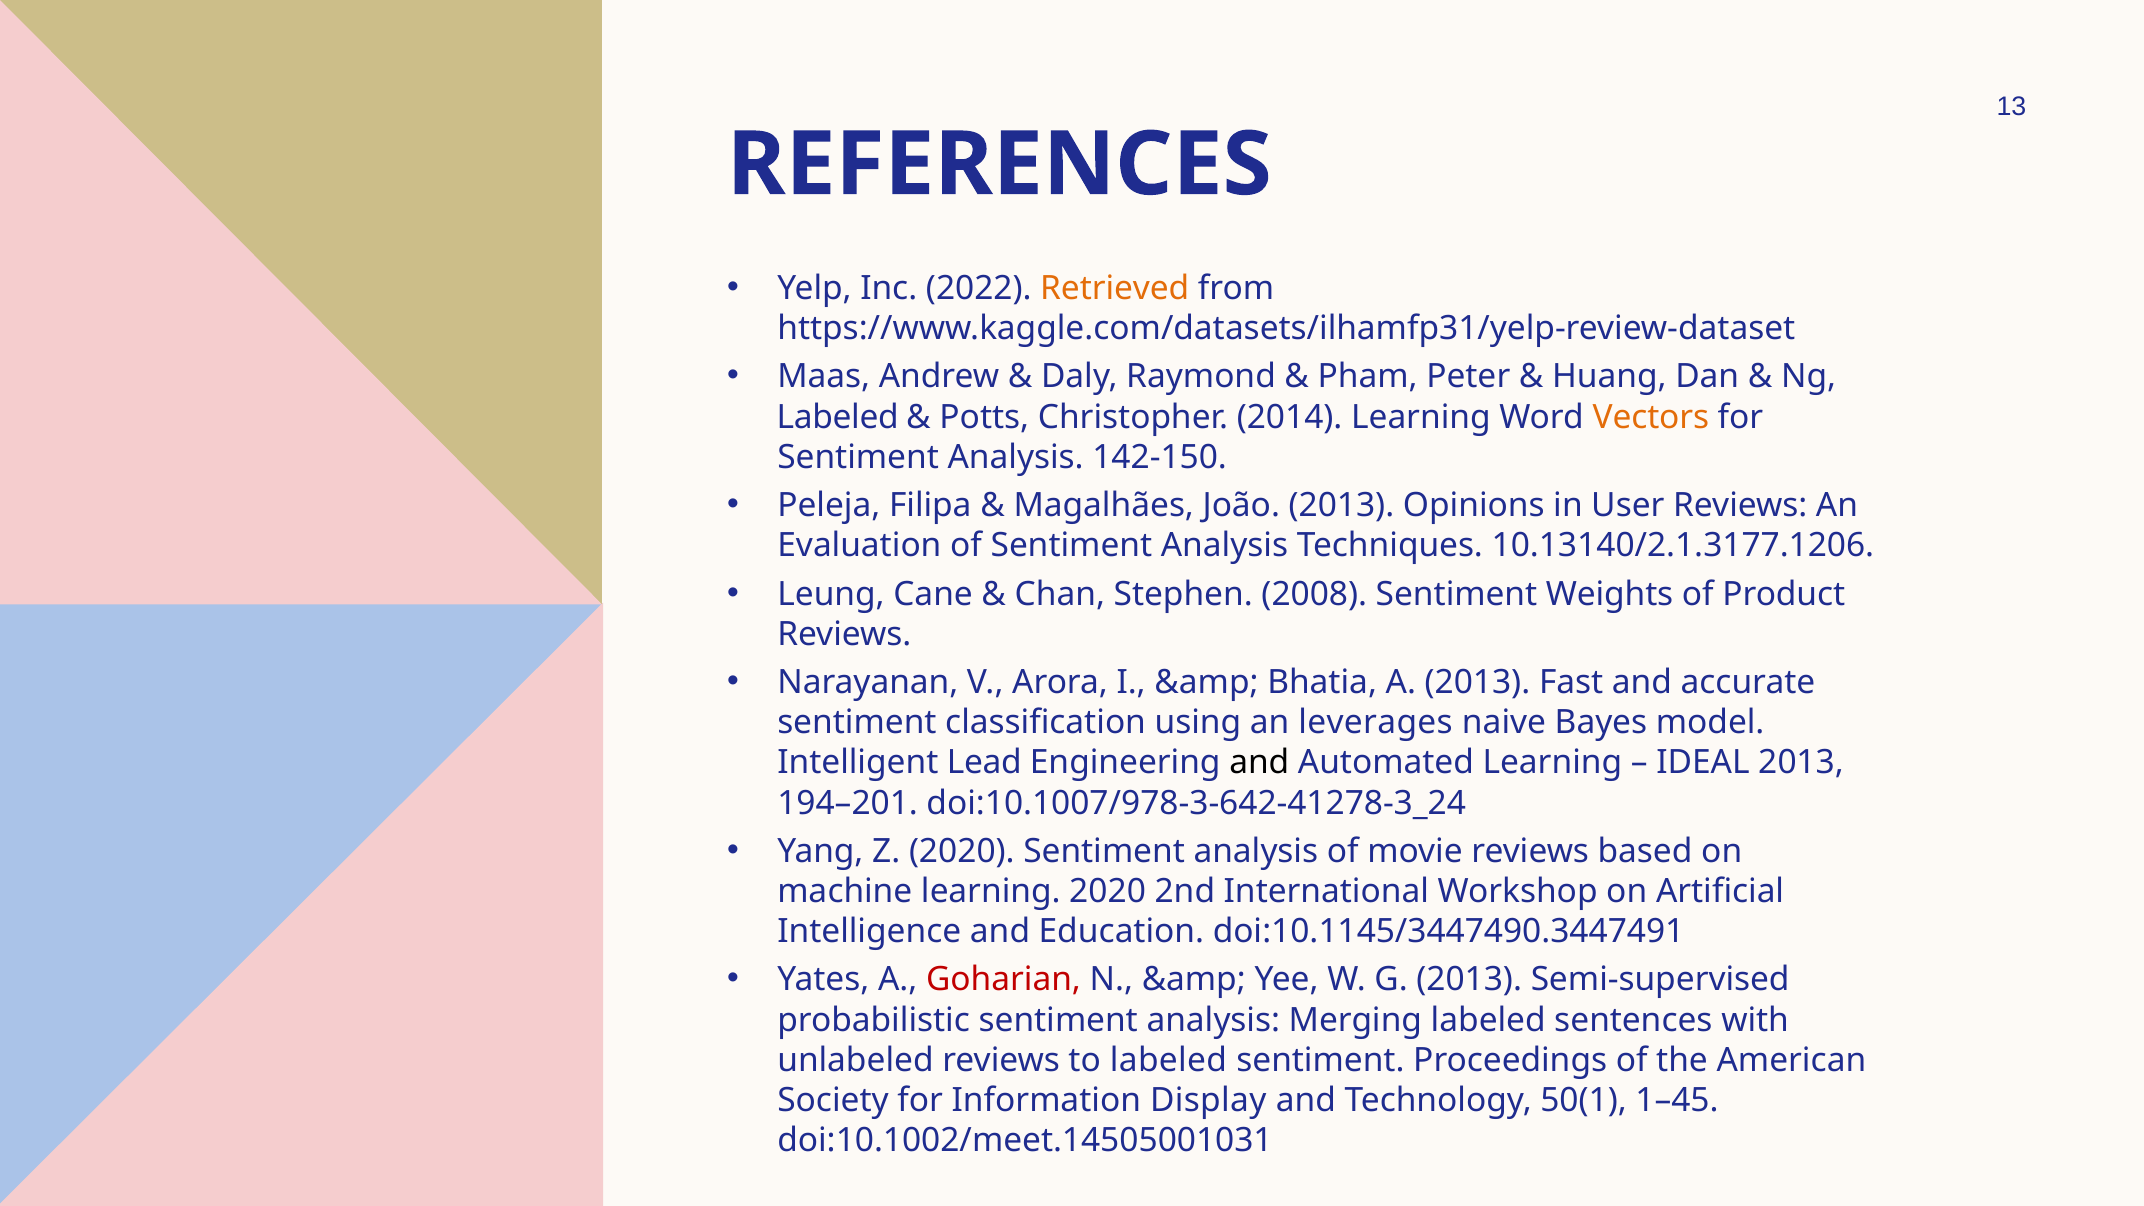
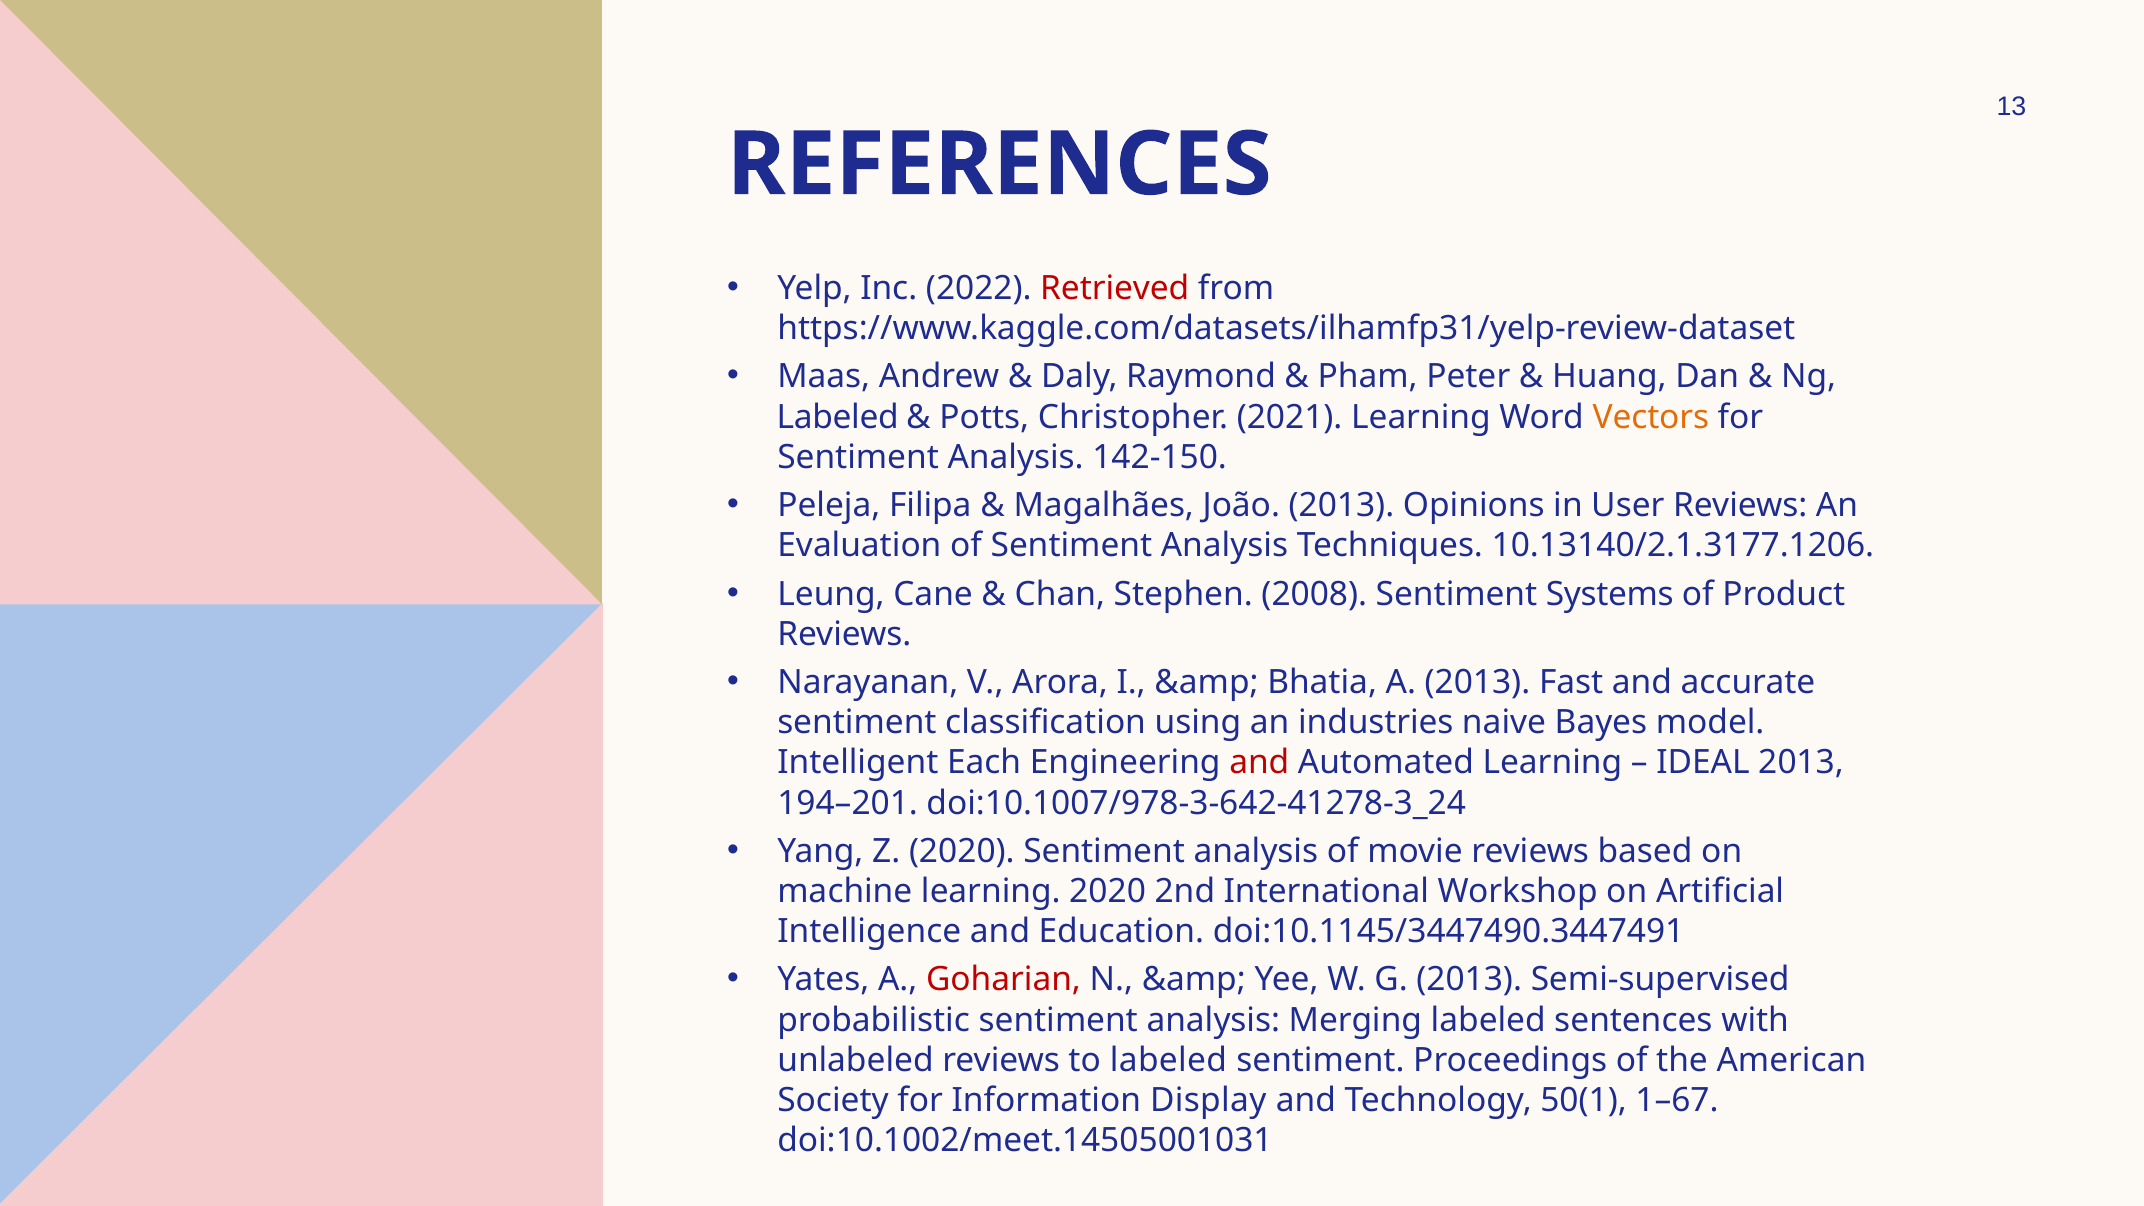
Retrieved colour: orange -> red (1115, 288)
2014: 2014 -> 2021 (1290, 417)
Weights: Weights -> Systems (1610, 594)
leverages: leverages -> industries (1376, 723)
Lead: Lead -> Each (984, 763)
and colour: black -> red (1259, 763)
1–45: 1–45 -> 1–67 (1677, 1100)
